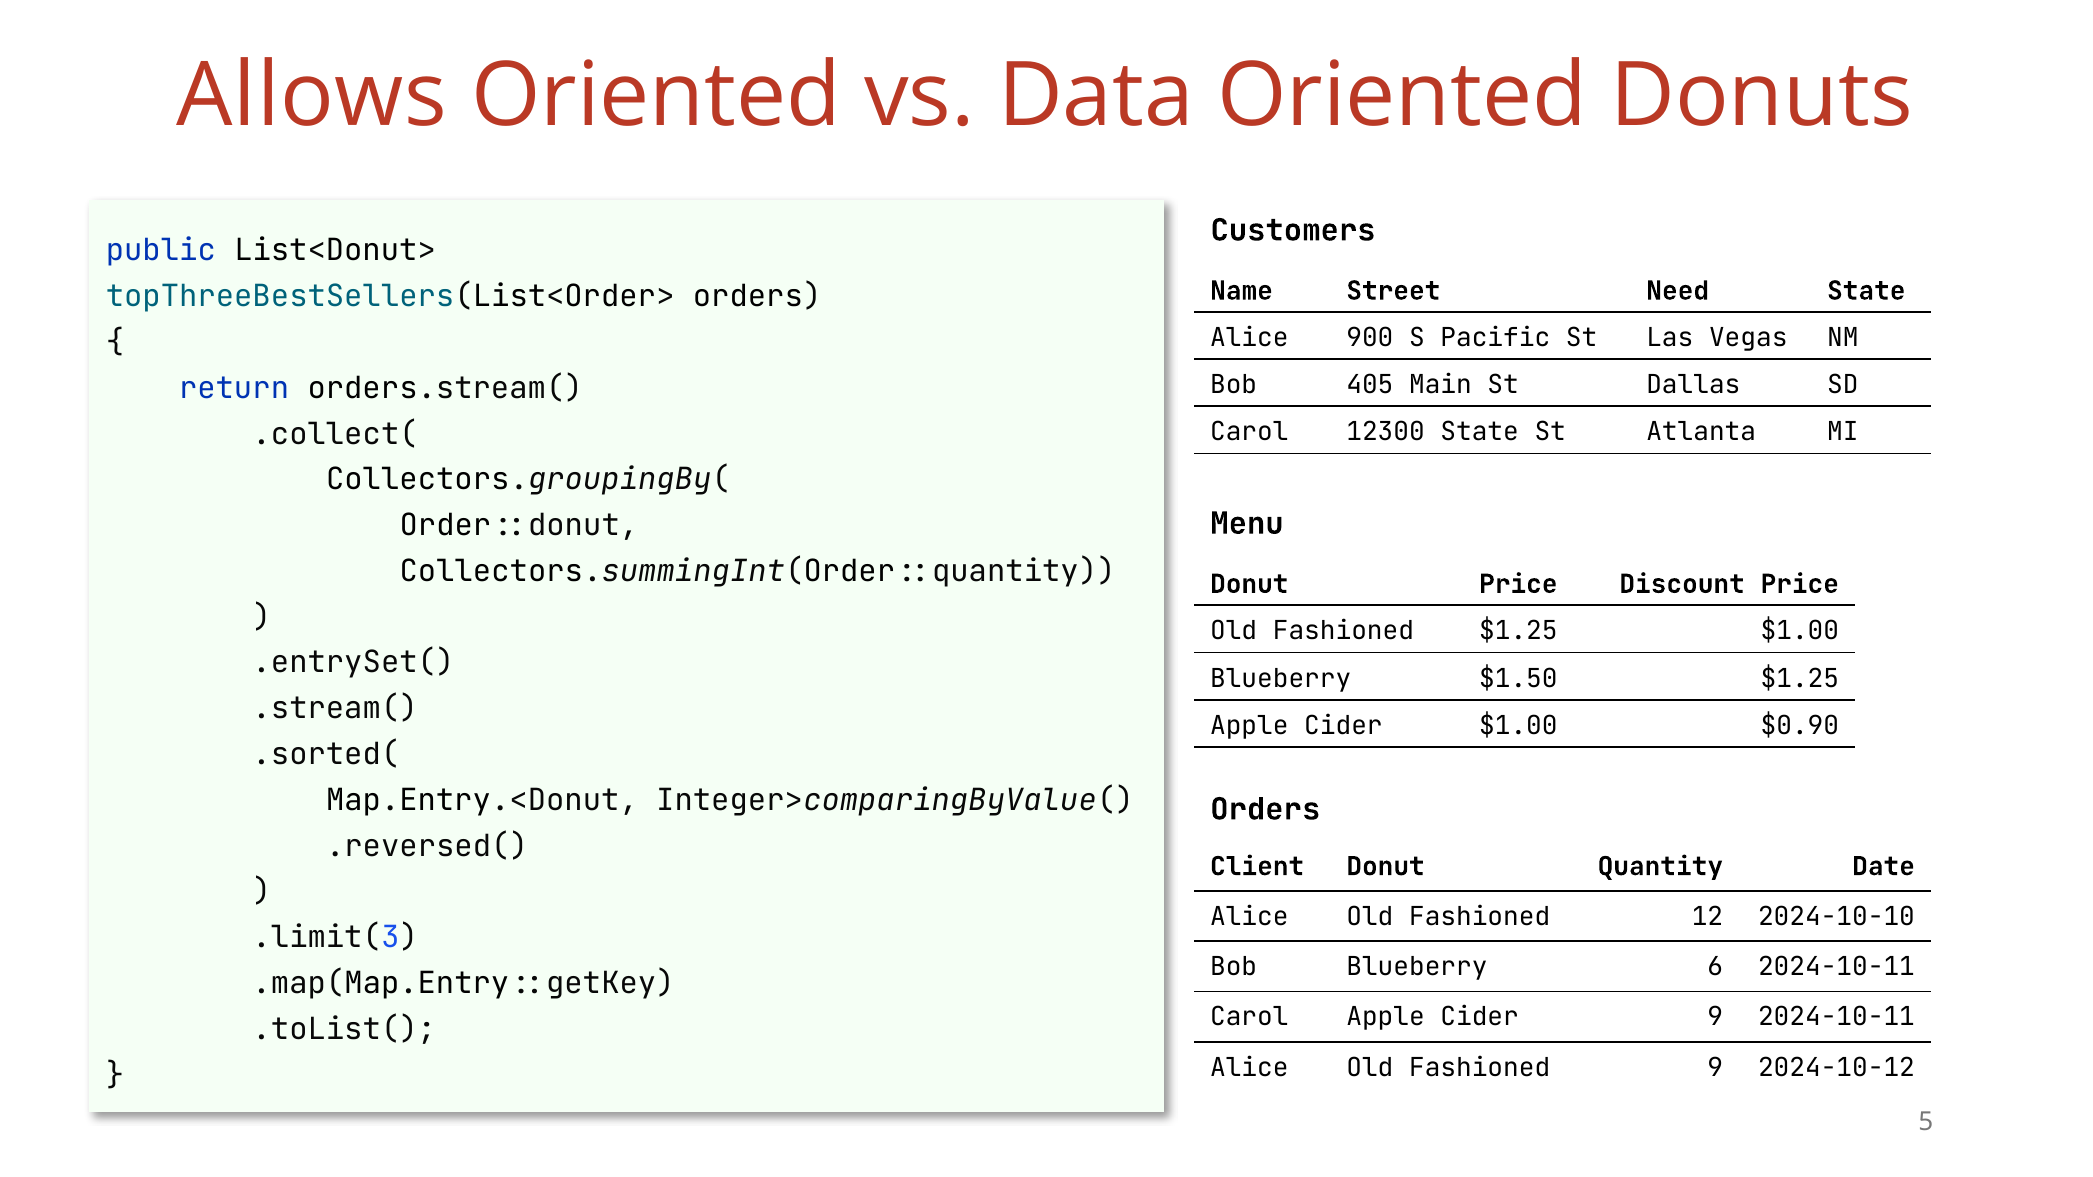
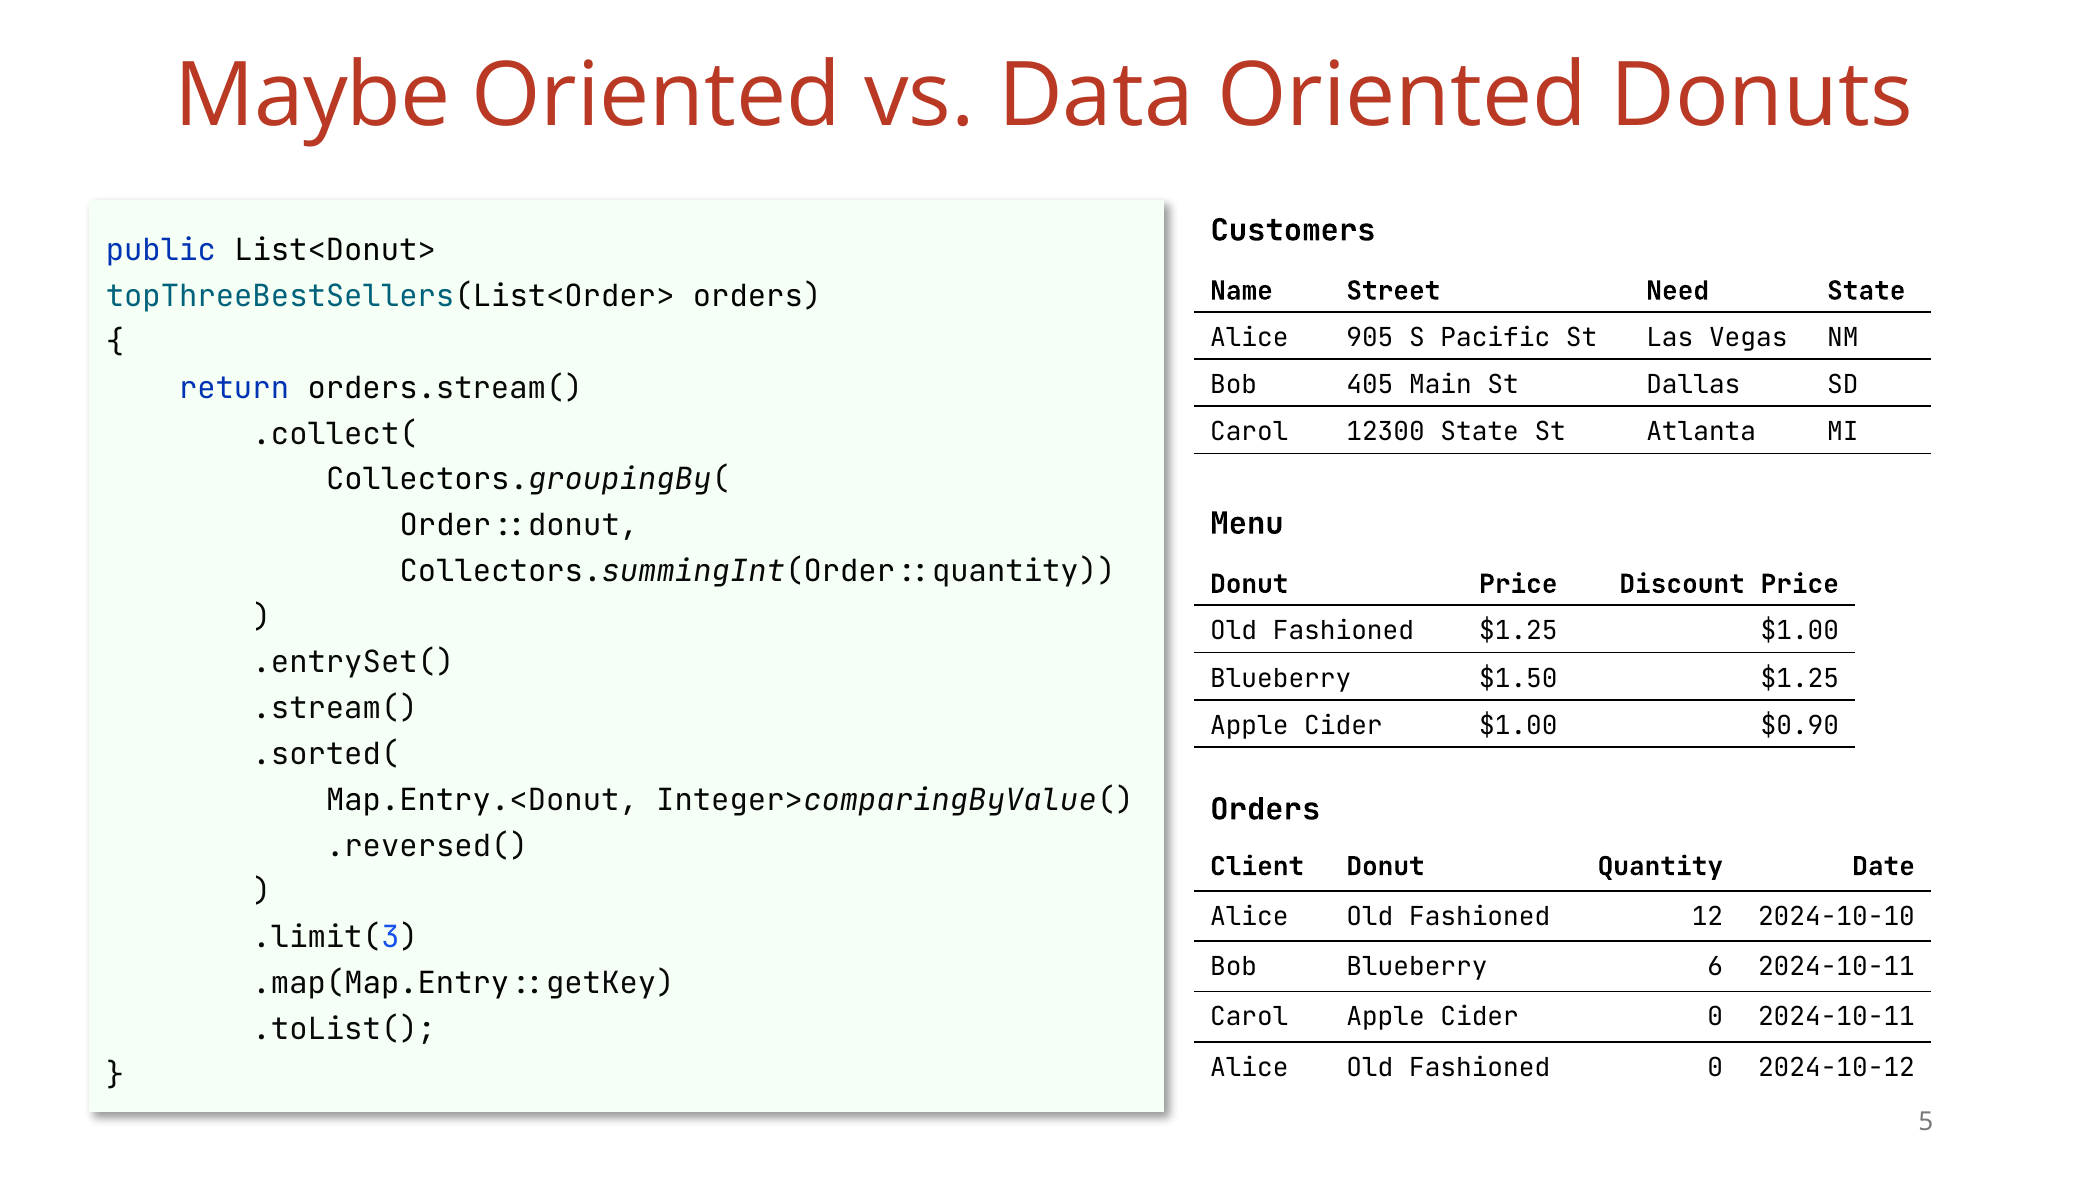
Allows: Allows -> Maybe (313, 96)
900: 900 -> 905 (1370, 338)
Cider 9: 9 -> 0 (1715, 1018)
Fashioned 9: 9 -> 0 (1715, 1068)
